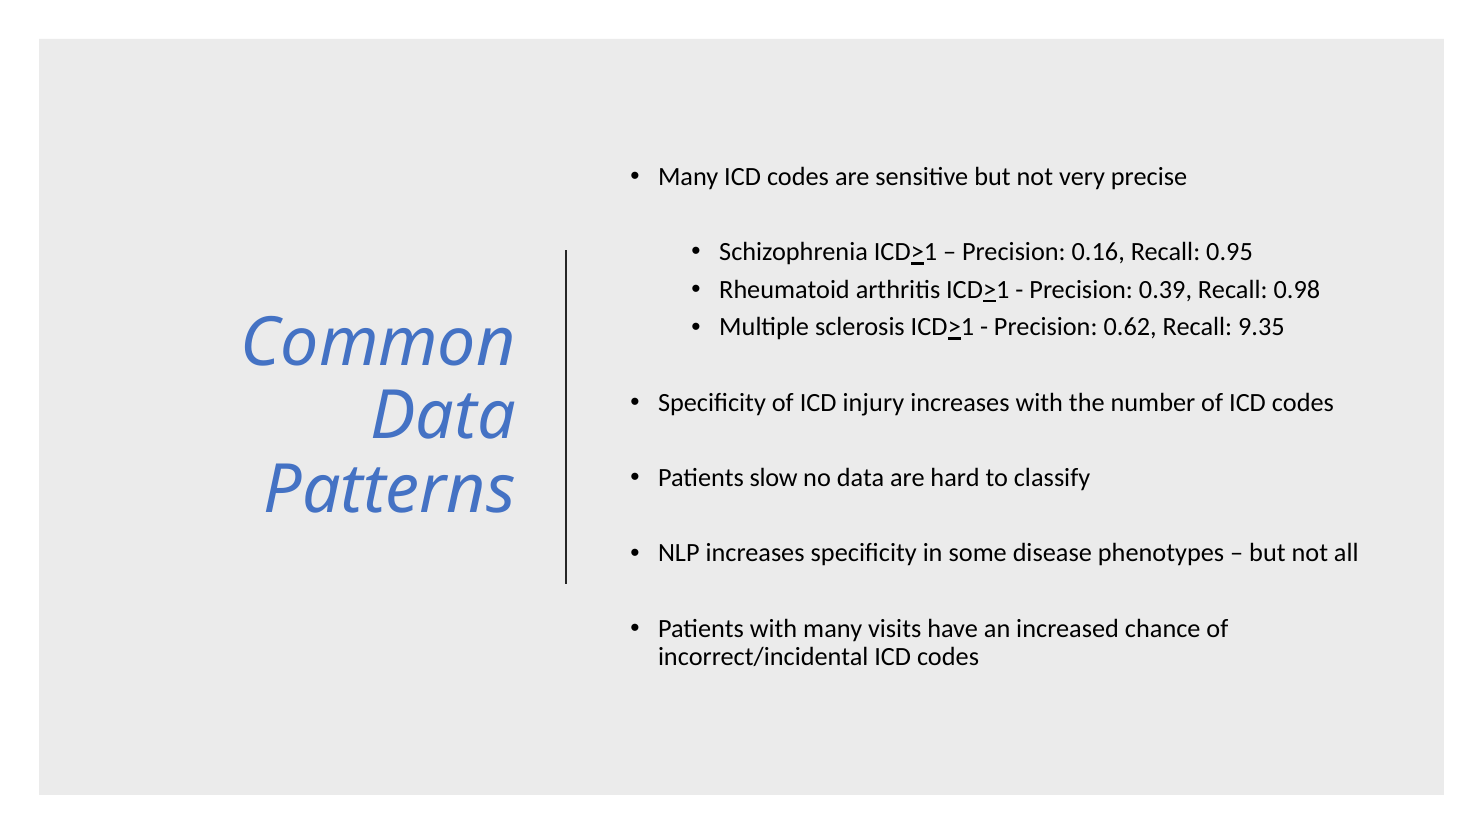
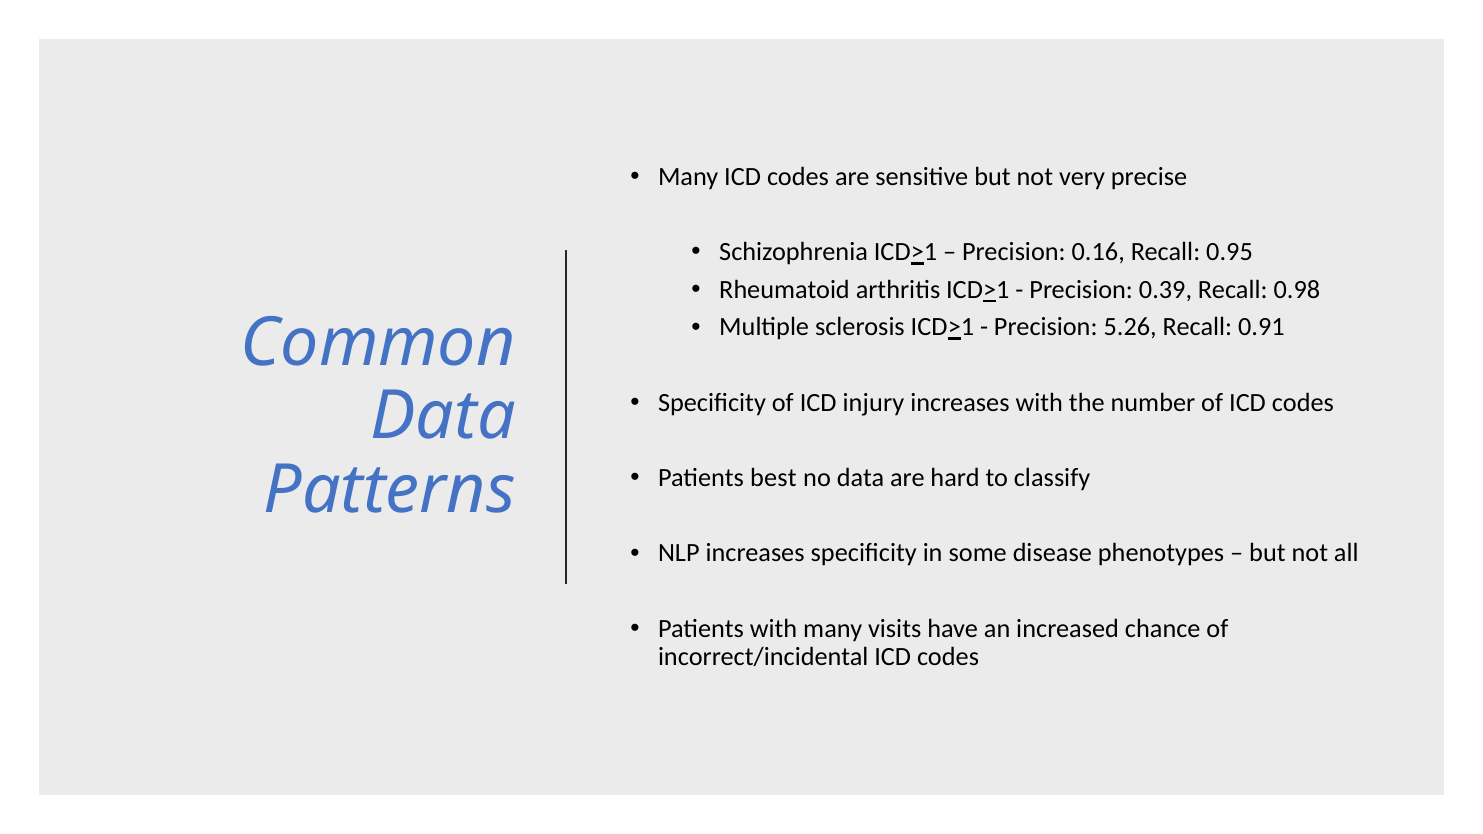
0.62: 0.62 -> 5.26 (1130, 327)
9.35: 9.35 -> 0.91 (1261, 327)
slow: slow -> best (773, 478)
